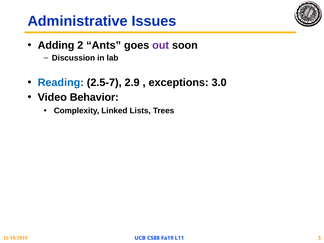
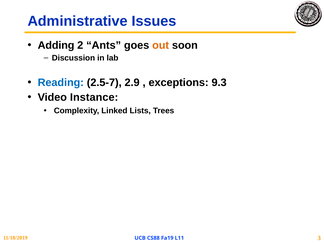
out colour: purple -> orange (161, 45)
3.0: 3.0 -> 9.3 (219, 82)
Behavior: Behavior -> Instance (94, 97)
